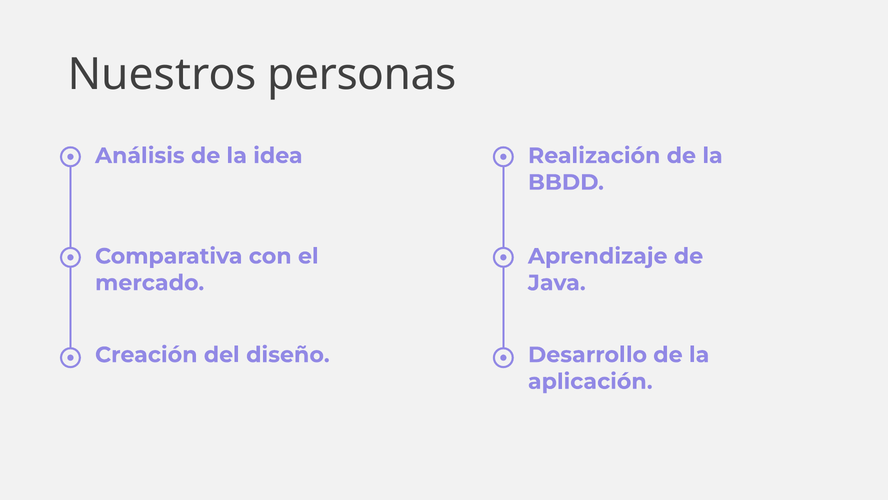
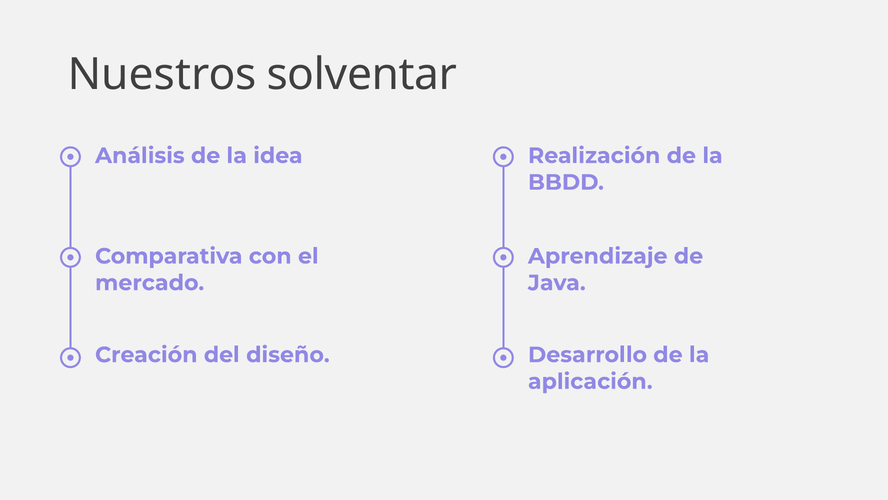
personas: personas -> solventar (362, 75)
